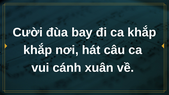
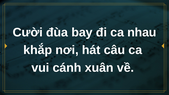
ca khắp: khắp -> nhau (142, 32)
